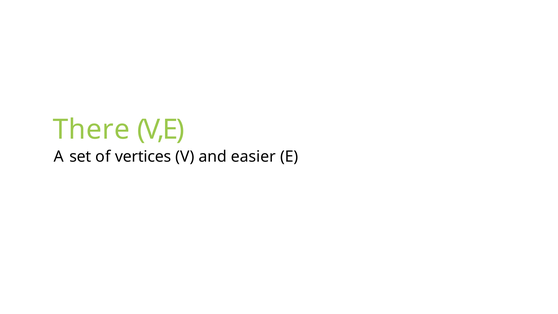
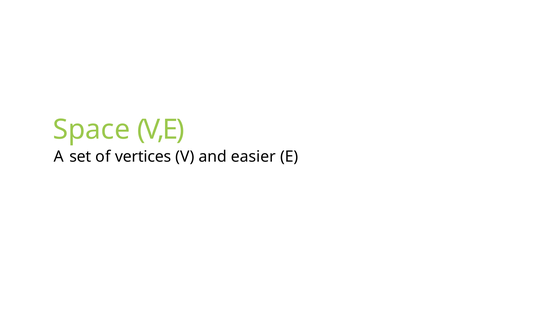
There: There -> Space (91, 129)
